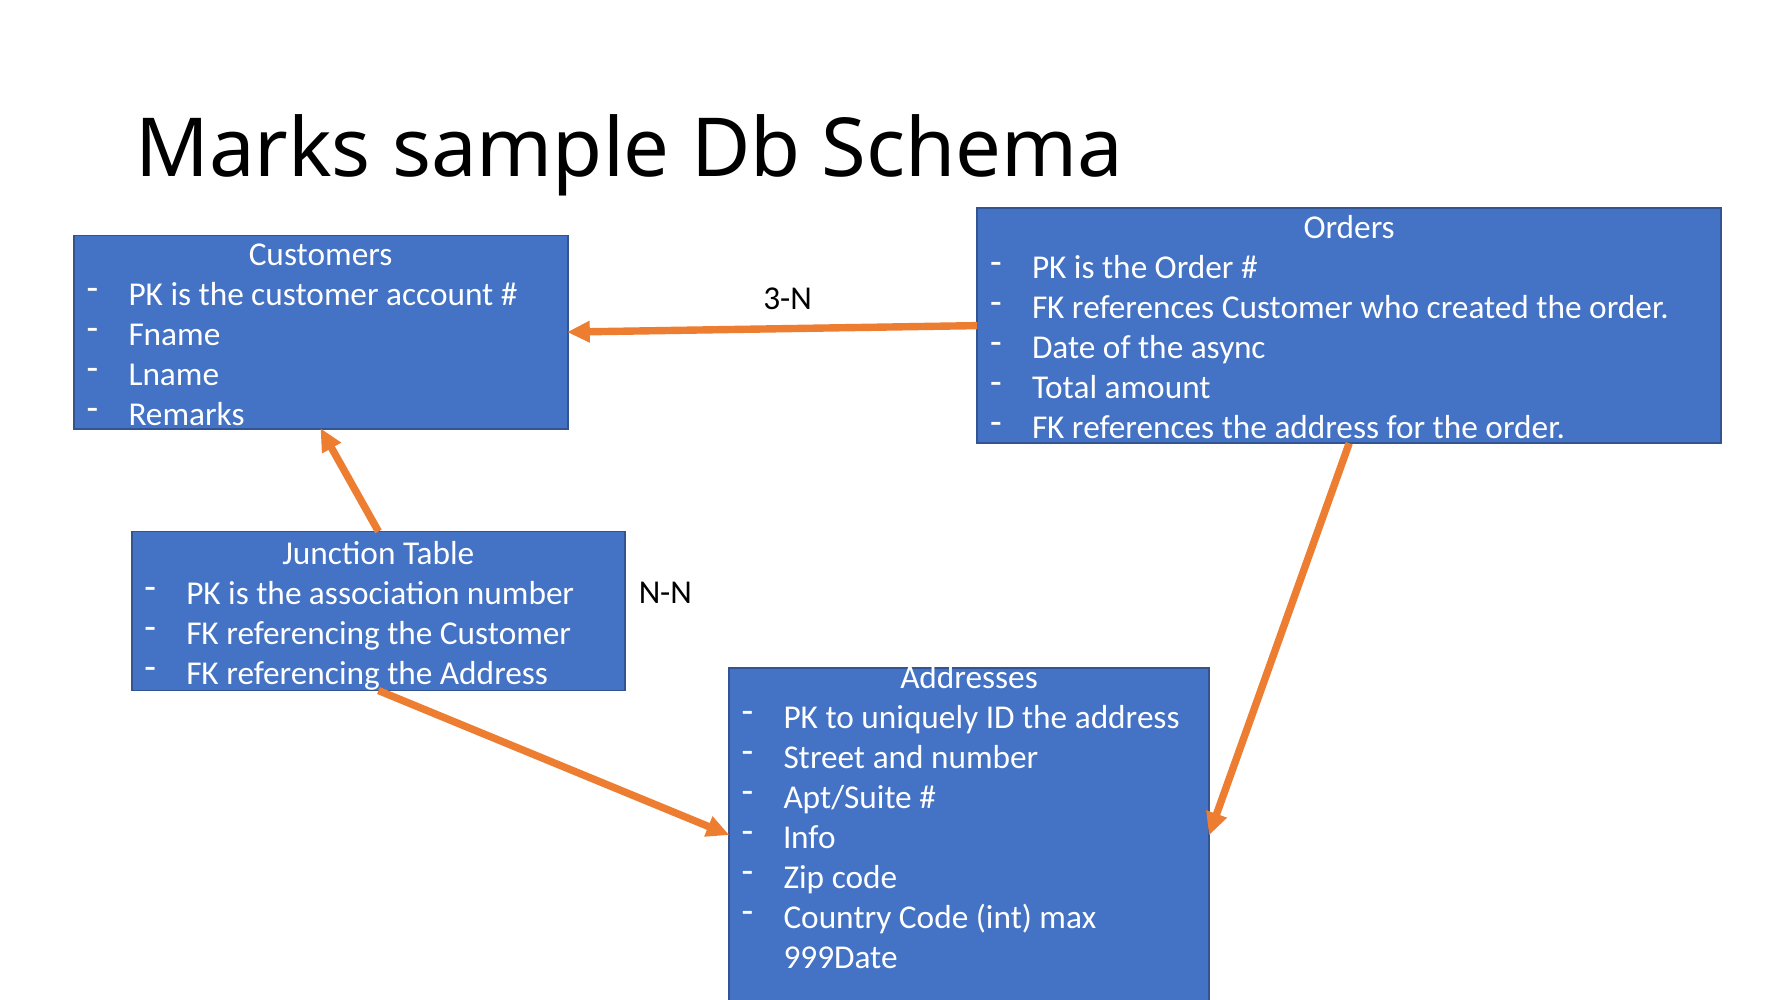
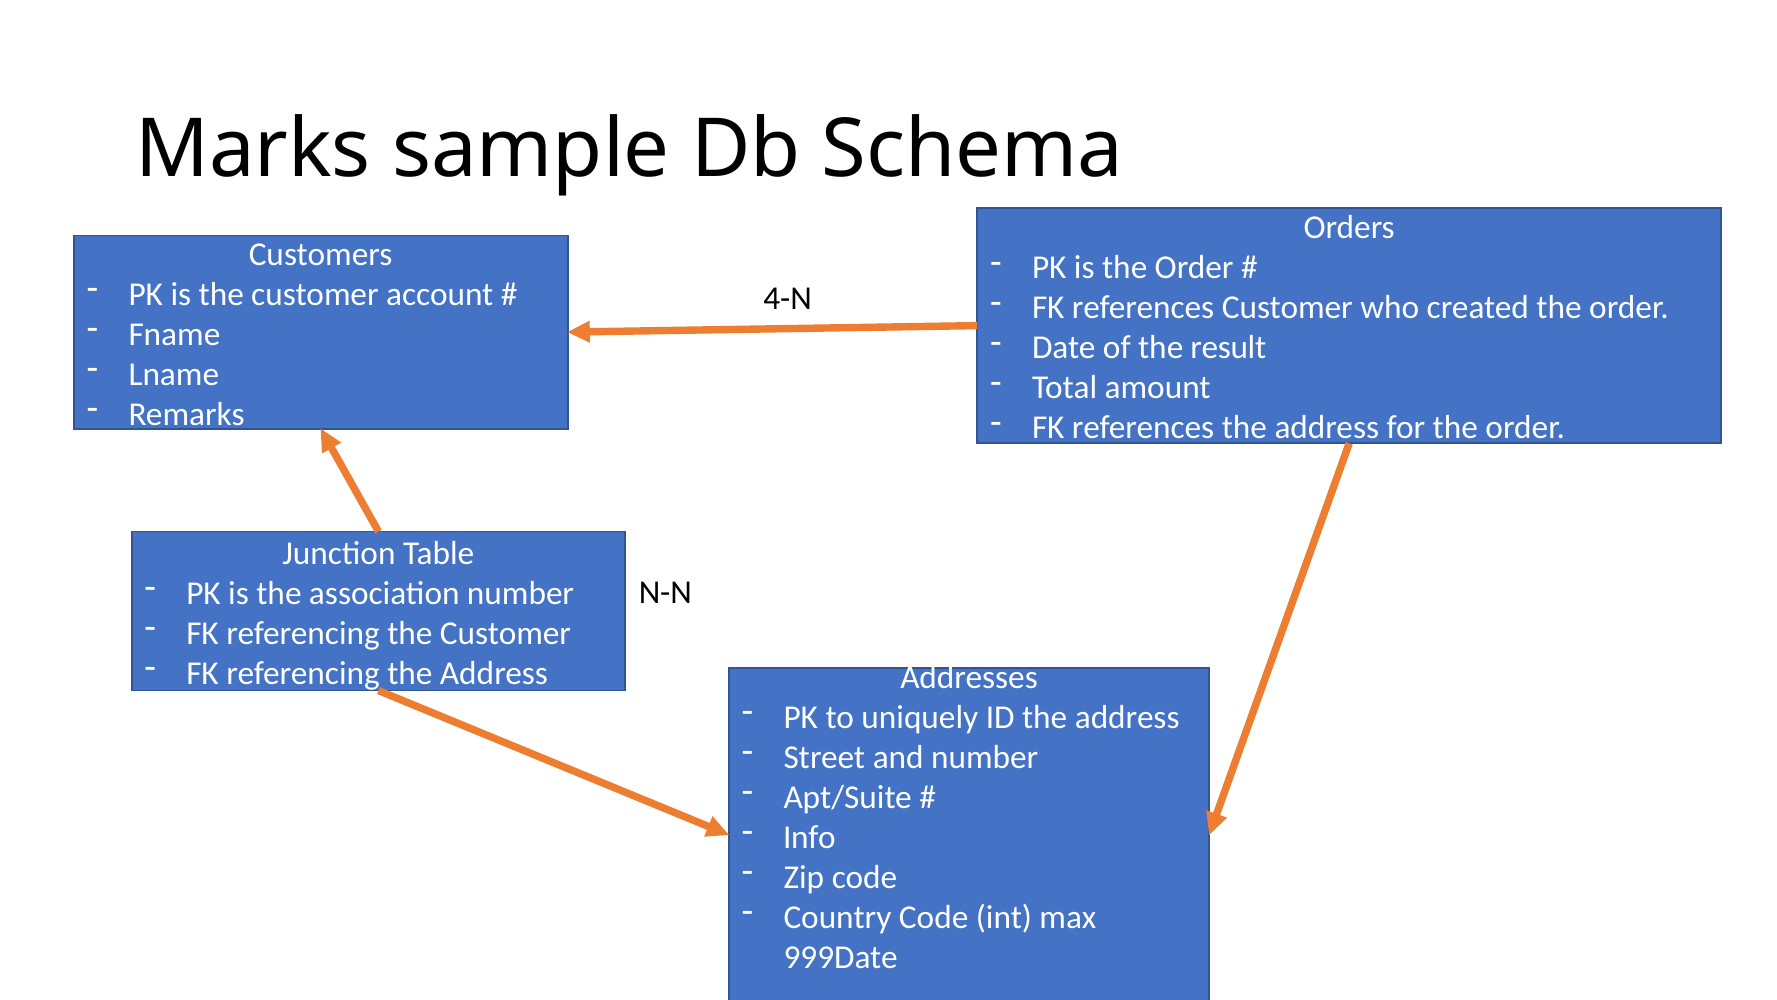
3-N: 3-N -> 4-N (788, 298)
async: async -> result (1228, 348)
